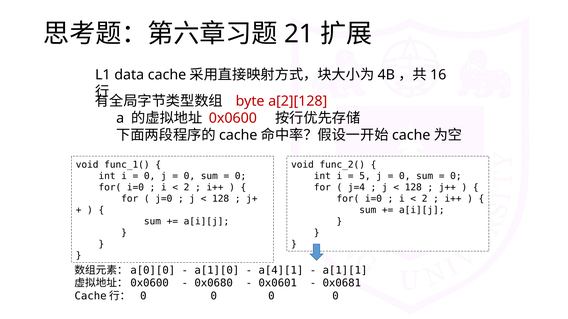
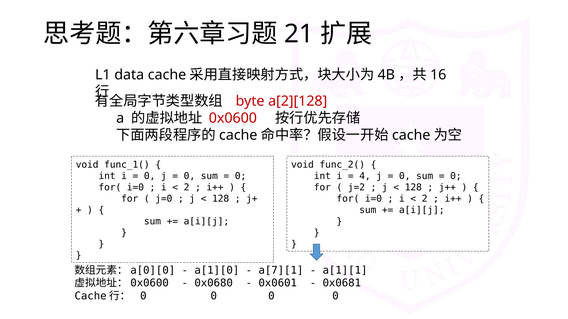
5: 5 -> 4 (365, 176)
j=4: j=4 -> j=2 (356, 188)
a[4][1: a[4][1 -> a[7][1 (281, 271)
